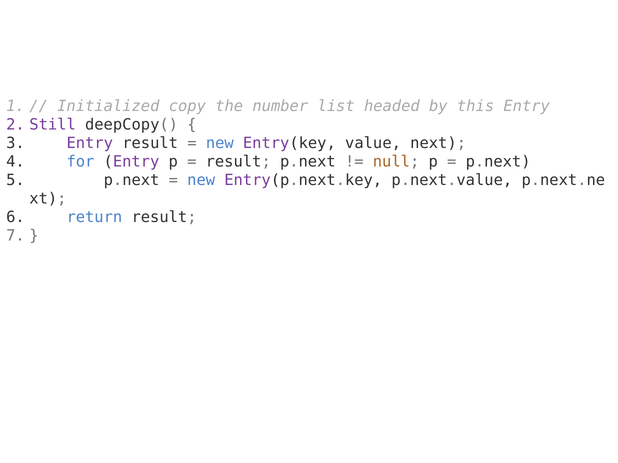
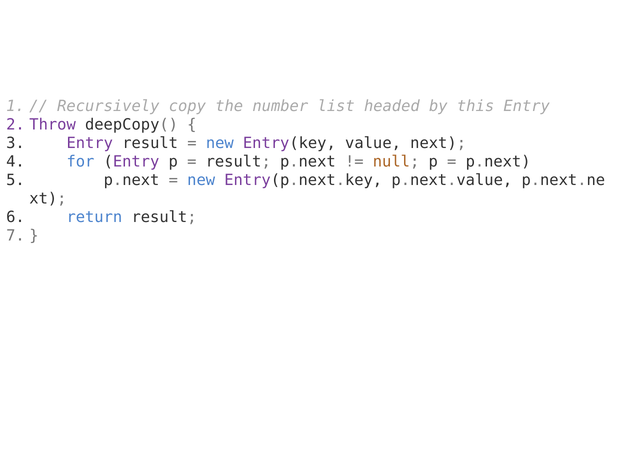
Initialized: Initialized -> Recursively (108, 106)
Still: Still -> Throw (53, 125)
